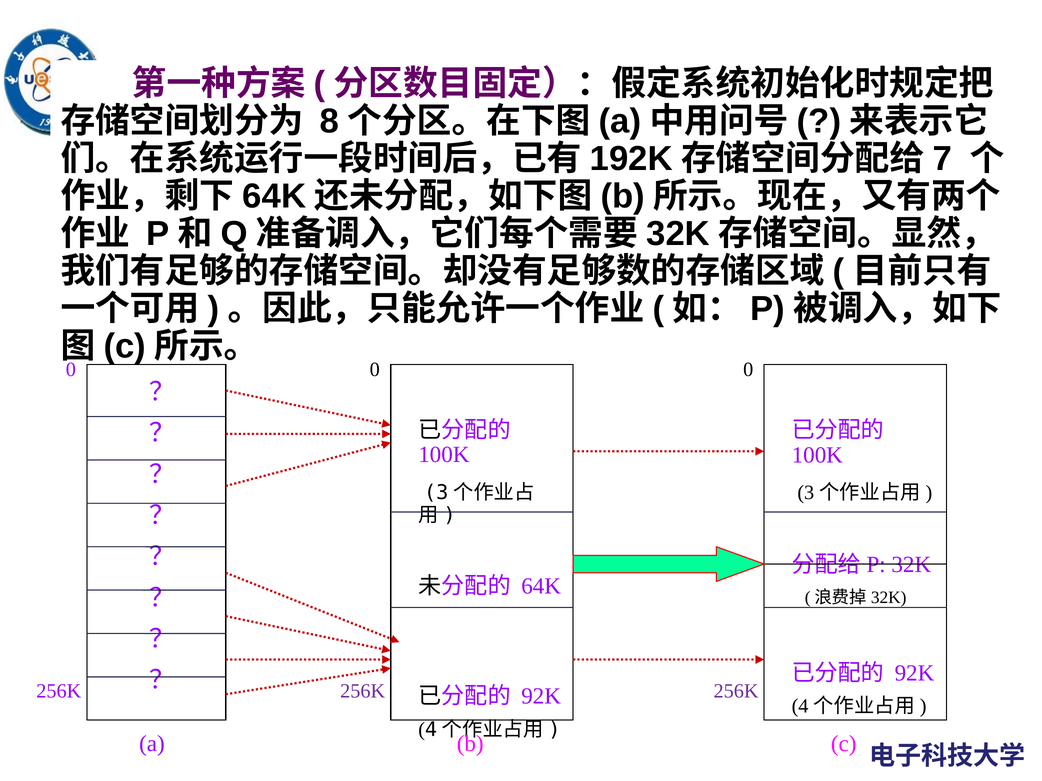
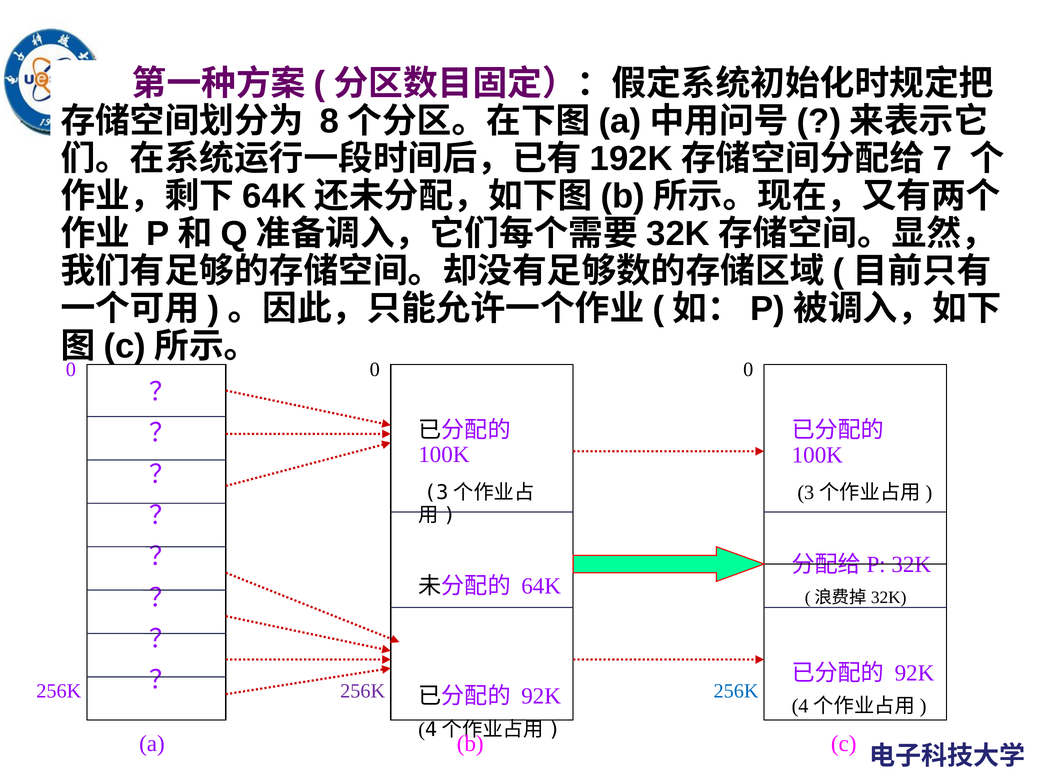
256K colour: purple -> blue (736, 691)
